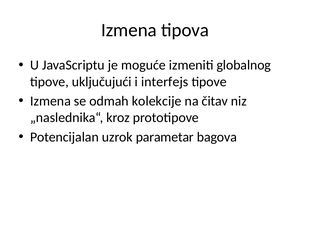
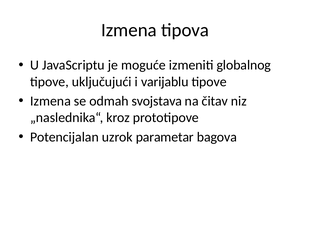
interfejs: interfejs -> varijablu (165, 82)
kolekcije: kolekcije -> svojstava (157, 101)
